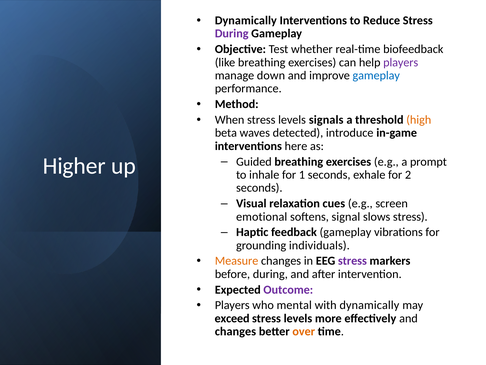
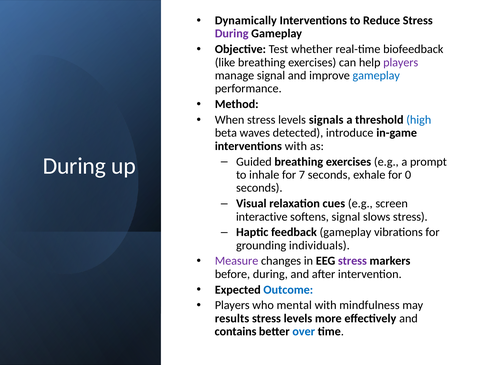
manage down: down -> signal (271, 75)
high colour: orange -> blue (419, 120)
interventions here: here -> with (296, 146)
Higher: Higher -> During (74, 166)
1: 1 -> 7 (302, 175)
2: 2 -> 0 (408, 175)
emotional: emotional -> interactive (262, 216)
Measure colour: orange -> purple (237, 261)
Outcome colour: purple -> blue (288, 289)
with dynamically: dynamically -> mindfulness (369, 305)
exceed: exceed -> results (232, 318)
changes: changes -> contains (236, 331)
over colour: orange -> blue (304, 331)
